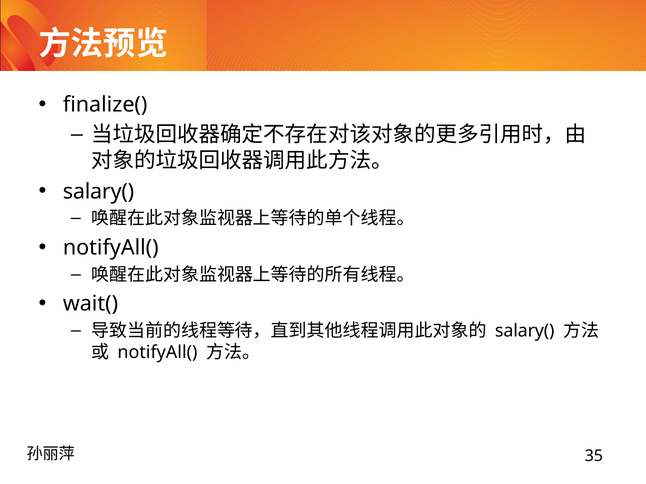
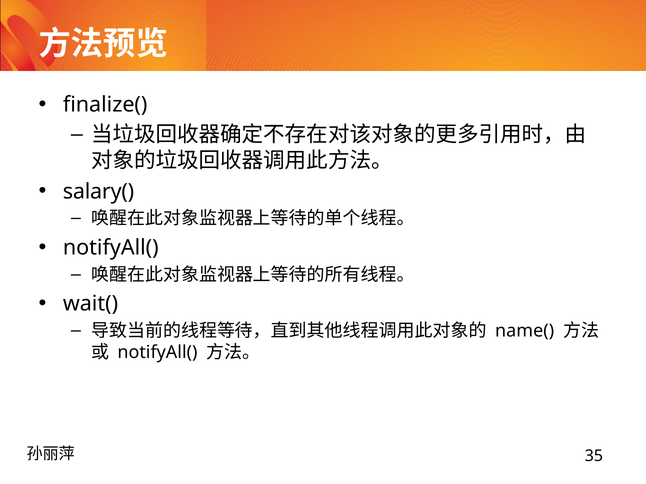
salary(: salary( -> name( (525, 331)
